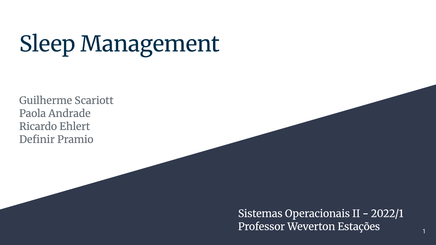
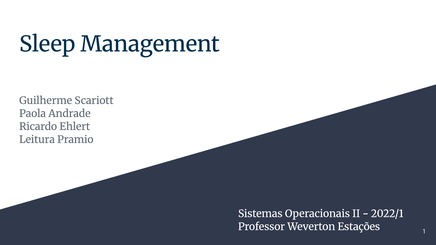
Definir: Definir -> Leitura (37, 140)
